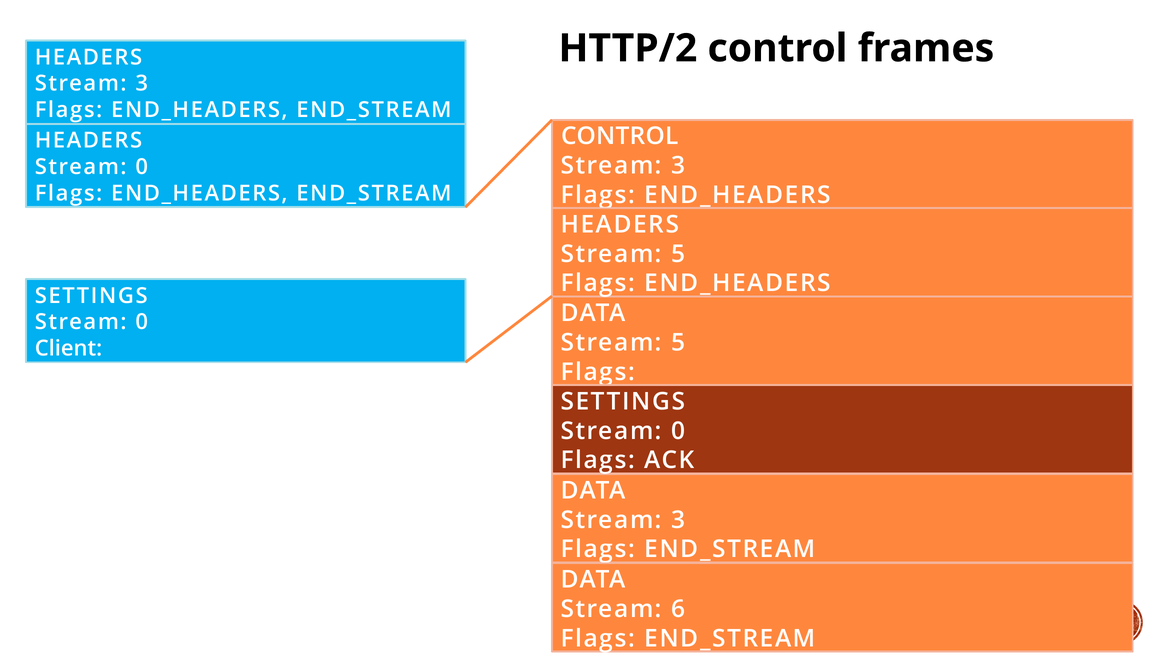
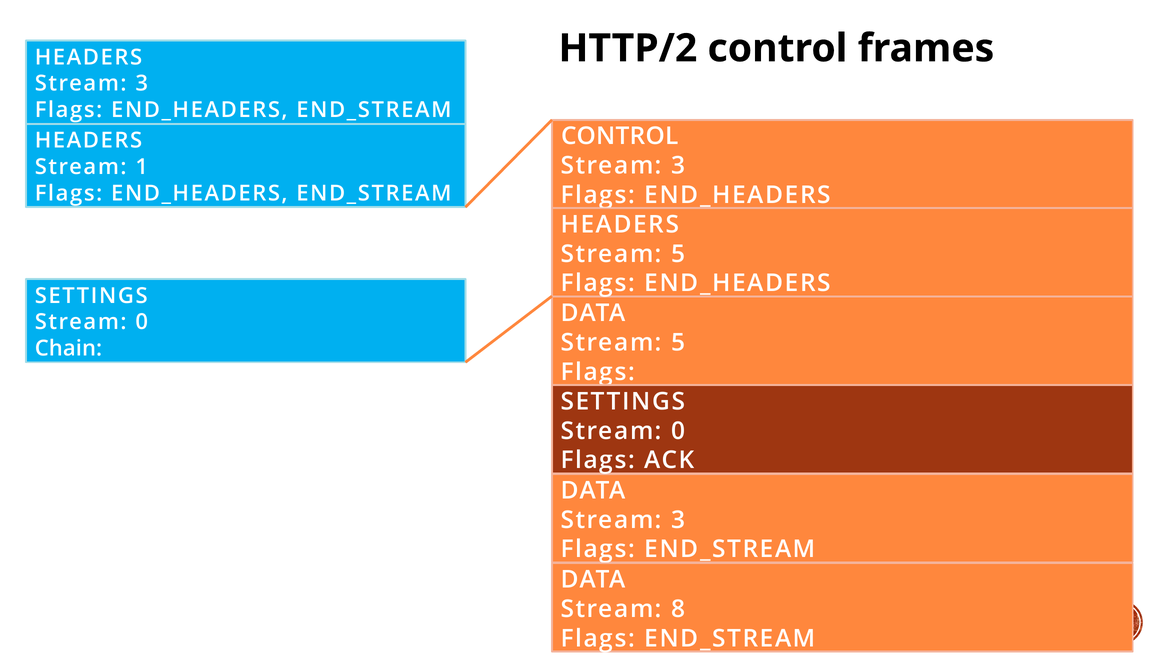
0: 0 -> 1 (142, 167)
Client: Client -> Chain (68, 349)
6: 6 -> 8 (678, 609)
